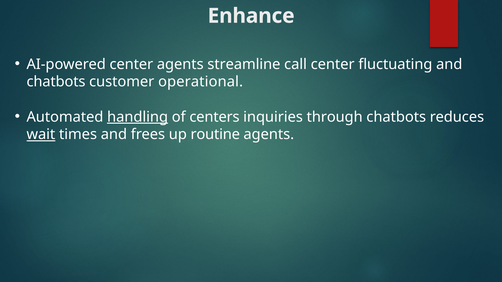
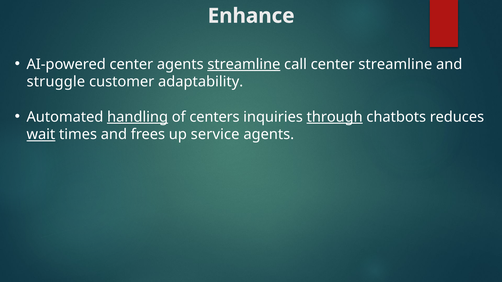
streamline underline: none -> present (244, 64)
center fluctuating: fluctuating -> streamline (395, 64)
chatbots: chatbots -> struggle (56, 82)
operational: operational -> adaptability (201, 82)
through underline: none -> present (335, 117)
routine: routine -> service (215, 135)
